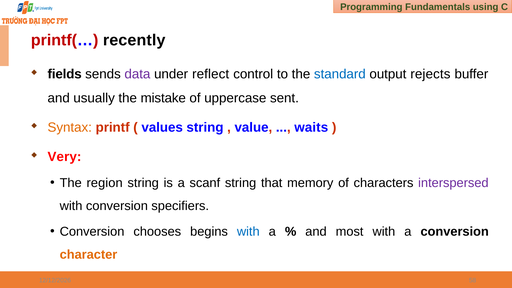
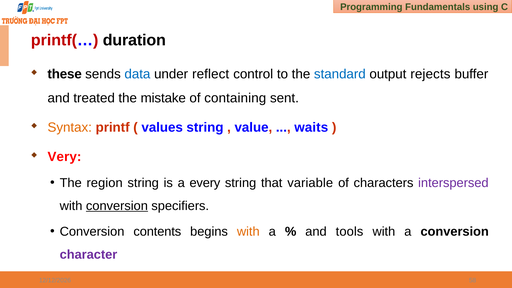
recently: recently -> duration (134, 40)
fields: fields -> these (65, 74)
data colour: purple -> blue (137, 74)
usually: usually -> treated (94, 98)
uppercase: uppercase -> containing (235, 98)
scanf: scanf -> every (205, 183)
memory: memory -> variable (310, 183)
conversion underline: none -> present (117, 206)
chooses: chooses -> contents (157, 232)
with colour: blue -> orange (248, 232)
most: most -> tools (350, 232)
character colour: orange -> purple (88, 255)
